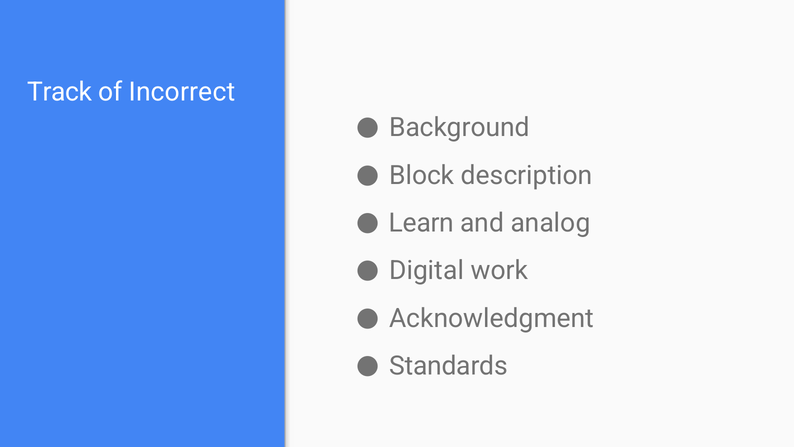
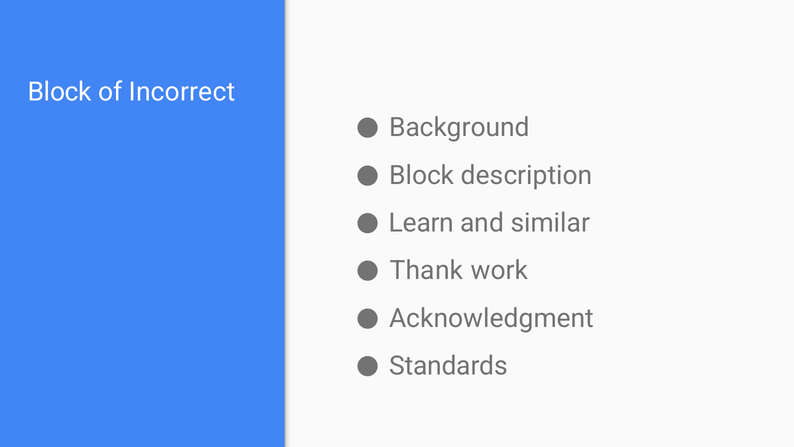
Track: Track -> Block (60, 92)
analog: analog -> similar (550, 223)
Digital: Digital -> Thank (426, 270)
